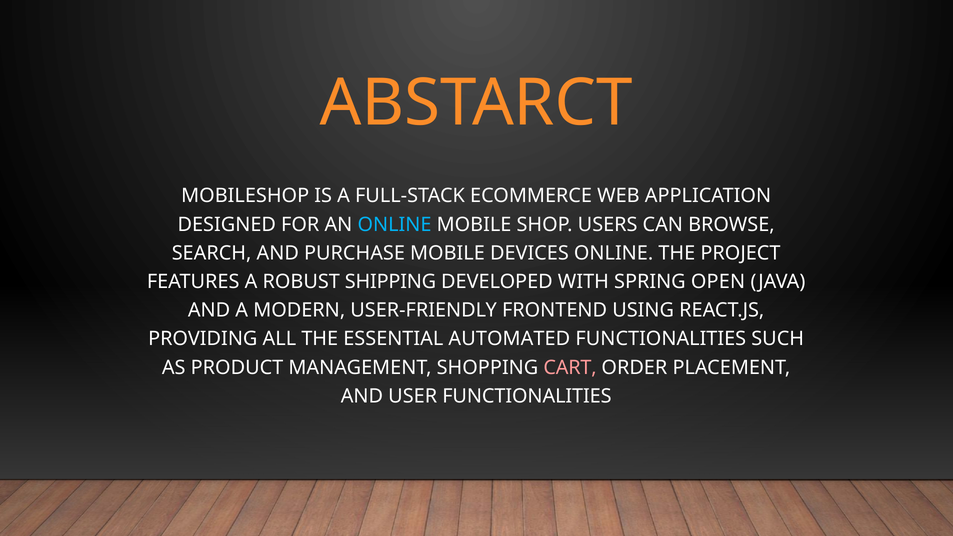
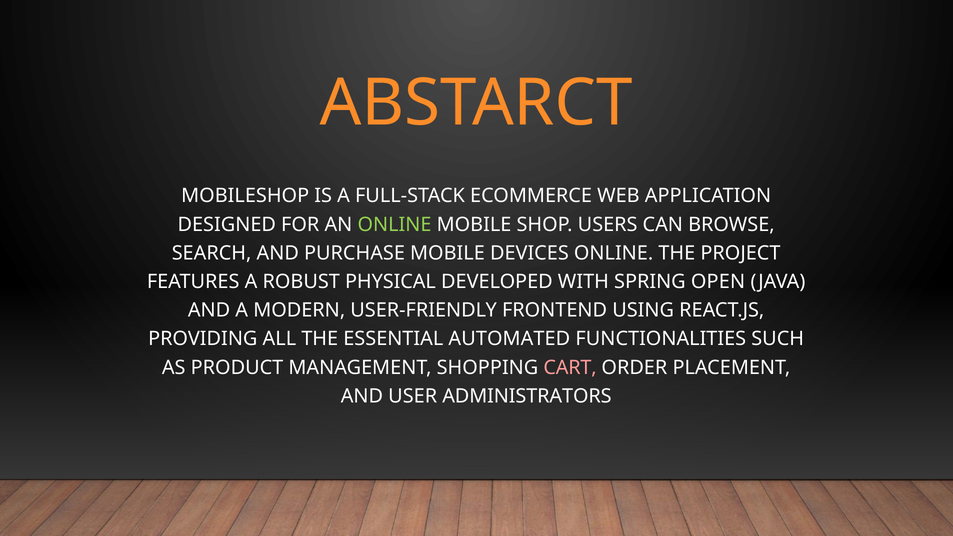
ONLINE colour: light blue -> light green (395, 224)
SHIPPING: SHIPPING -> PHYSICAL (390, 282)
USER FUNCTIONALITIES: FUNCTIONALITIES -> ADMINISTRATORS (527, 396)
